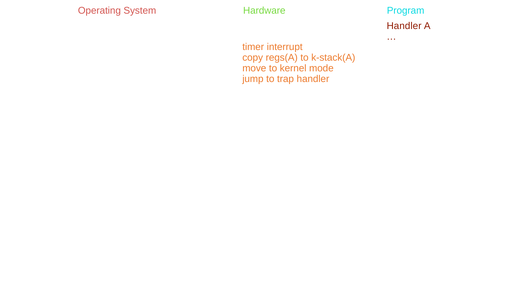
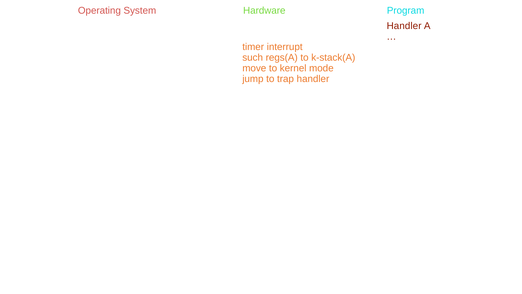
copy: copy -> such (253, 58)
